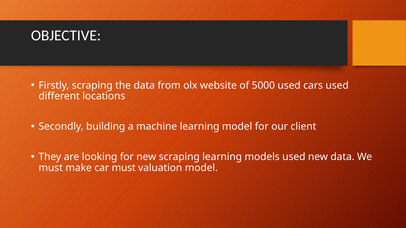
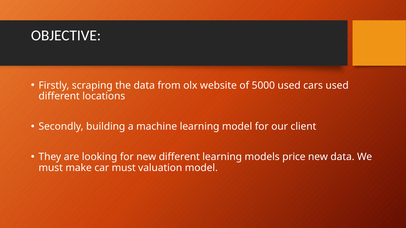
new scraping: scraping -> different (179, 157)
models used: used -> price (294, 157)
